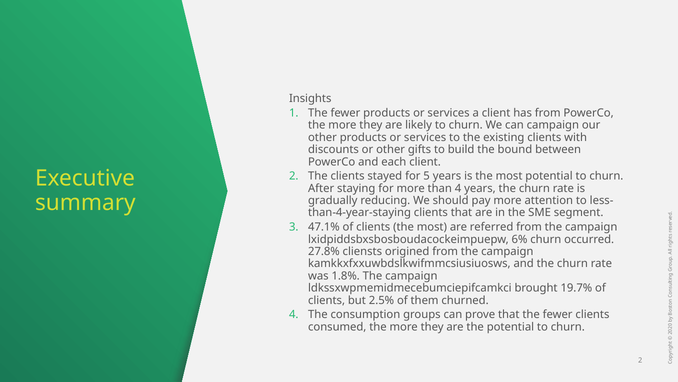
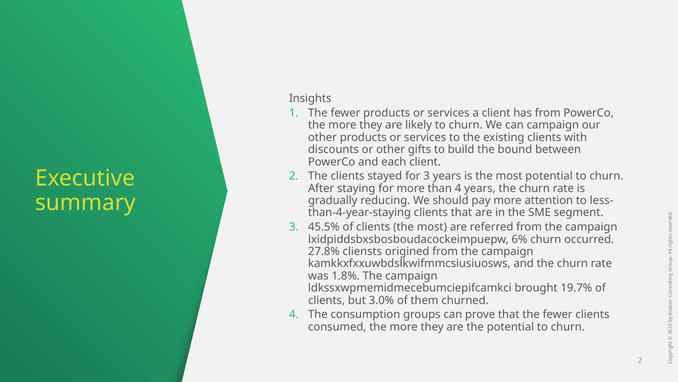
for 5: 5 -> 3 (427, 176)
47.1%: 47.1% -> 45.5% (324, 227)
2.5%: 2.5% -> 3.0% (381, 300)
